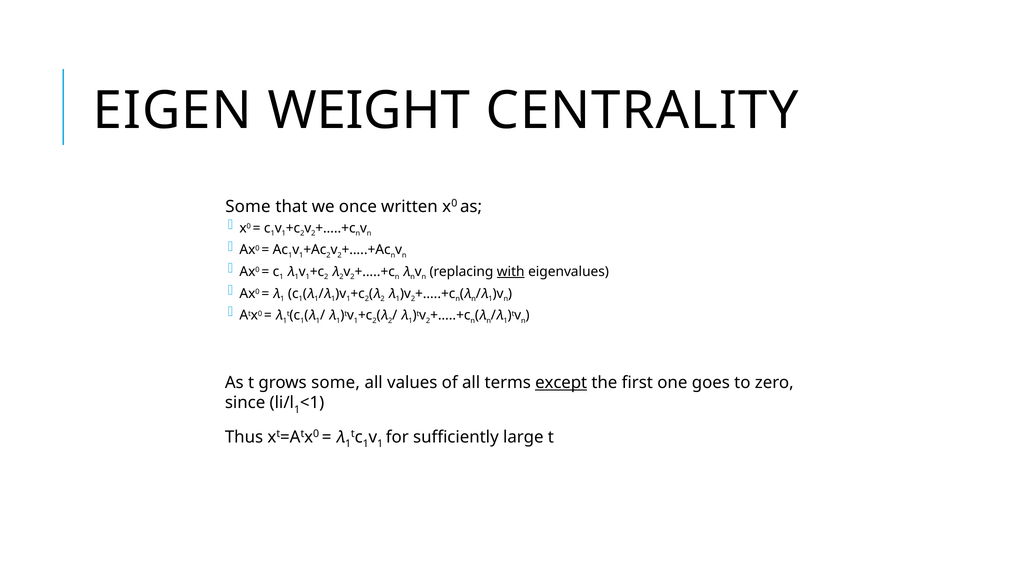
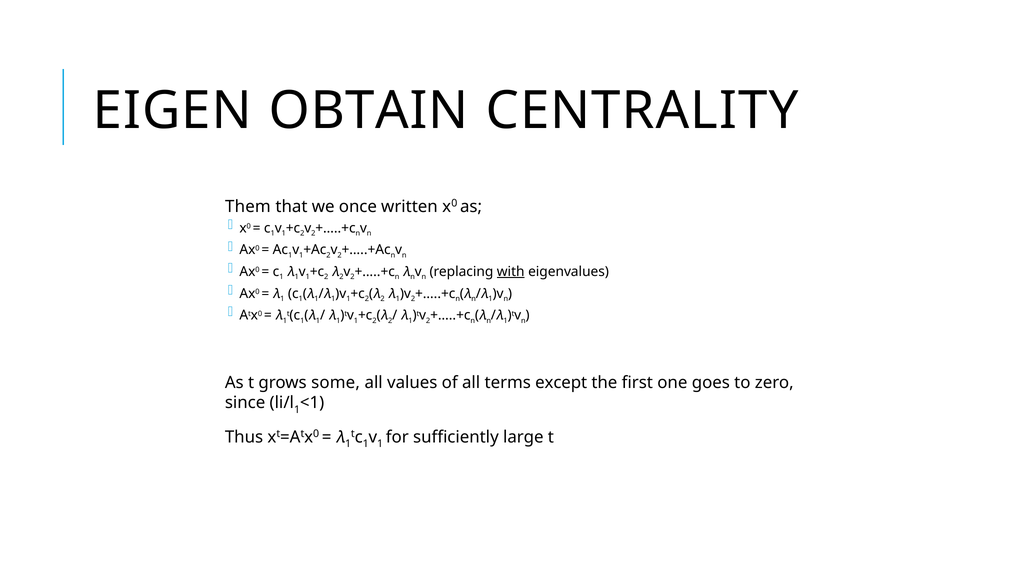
WEIGHT: WEIGHT -> OBTAIN (368, 111)
Some: Some -> Them (248, 206)
except underline: present -> none (561, 382)
